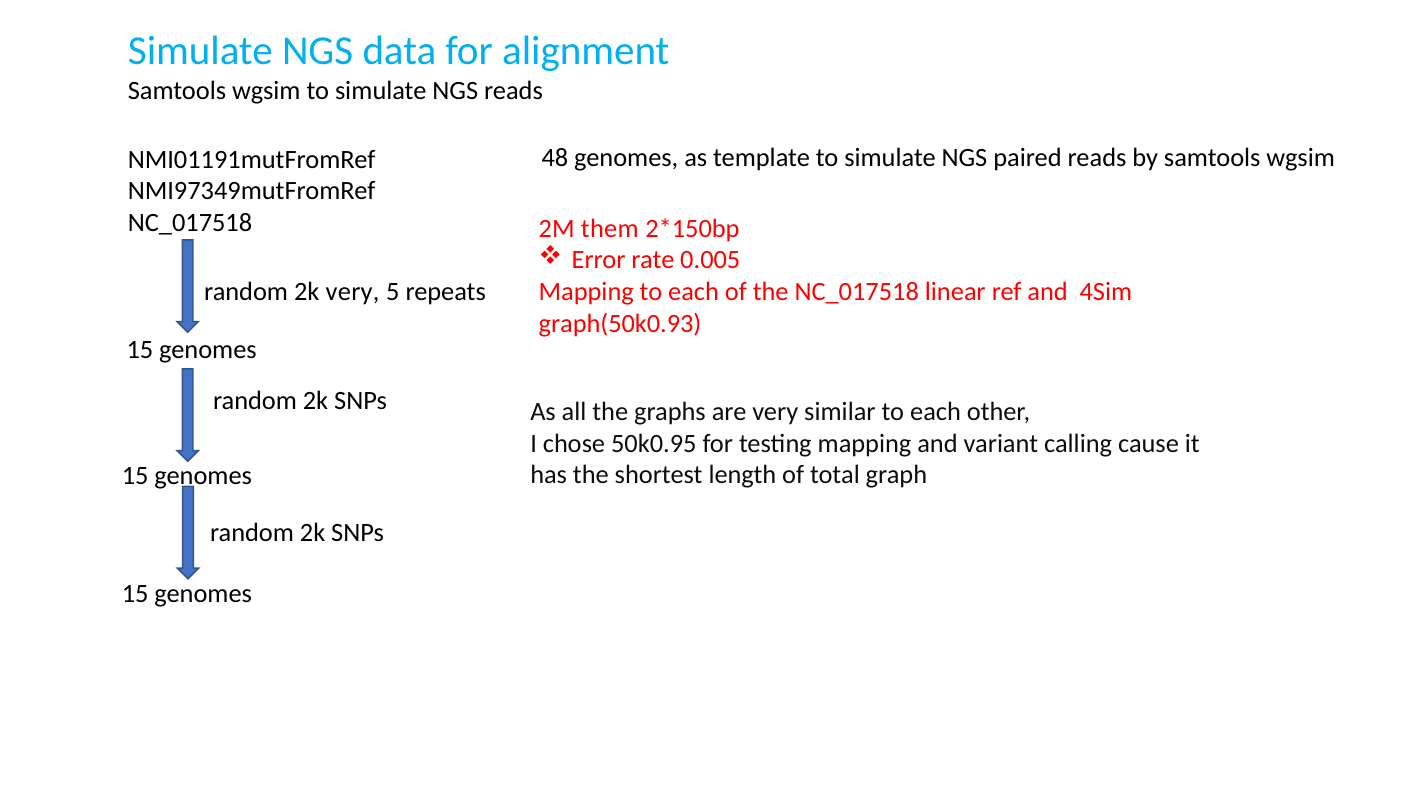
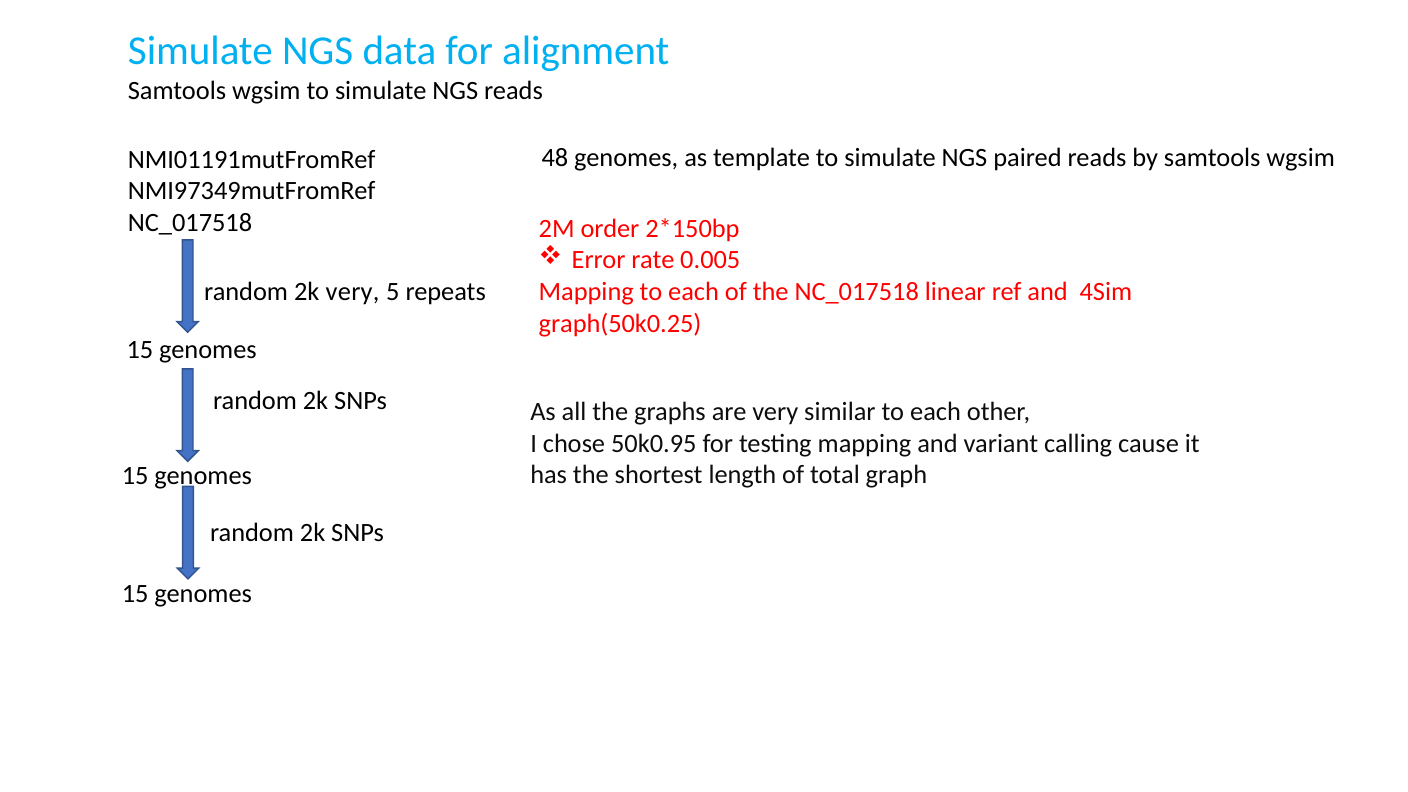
them: them -> order (610, 228)
graph(50k0.93: graph(50k0.93 -> graph(50k0.25 (620, 324)
